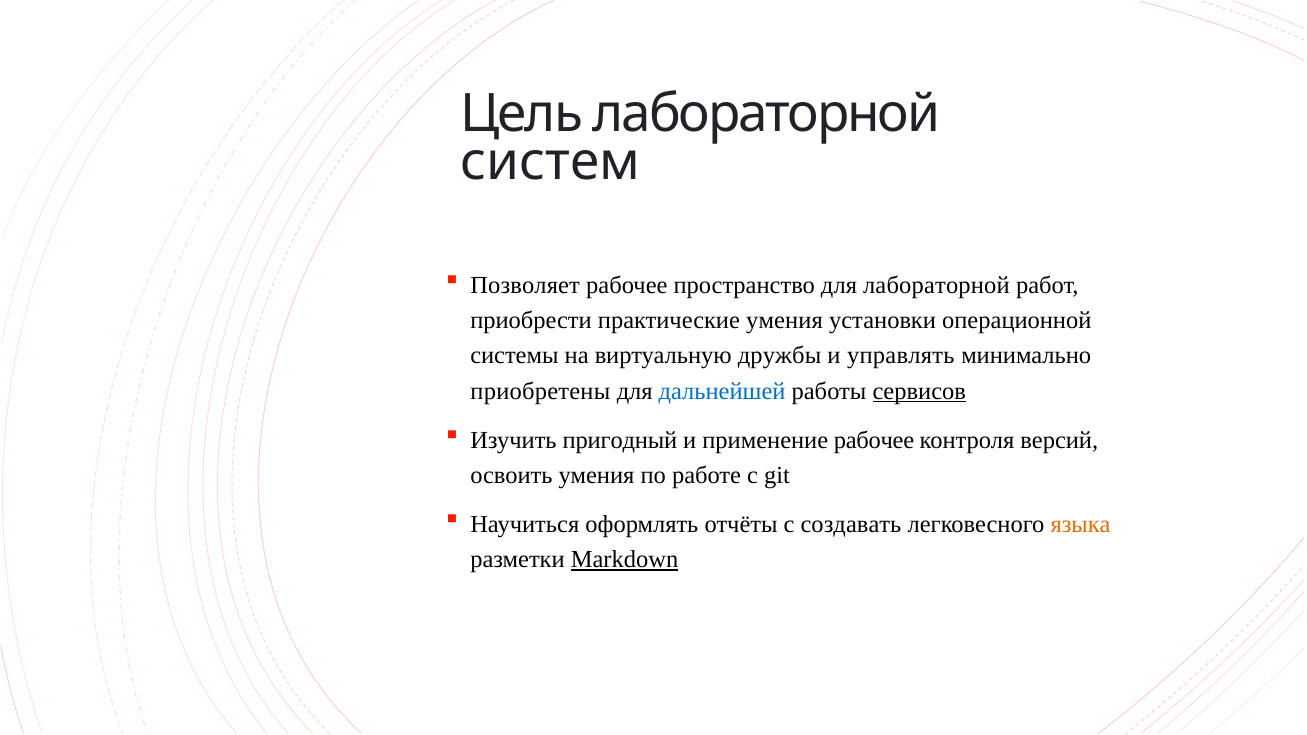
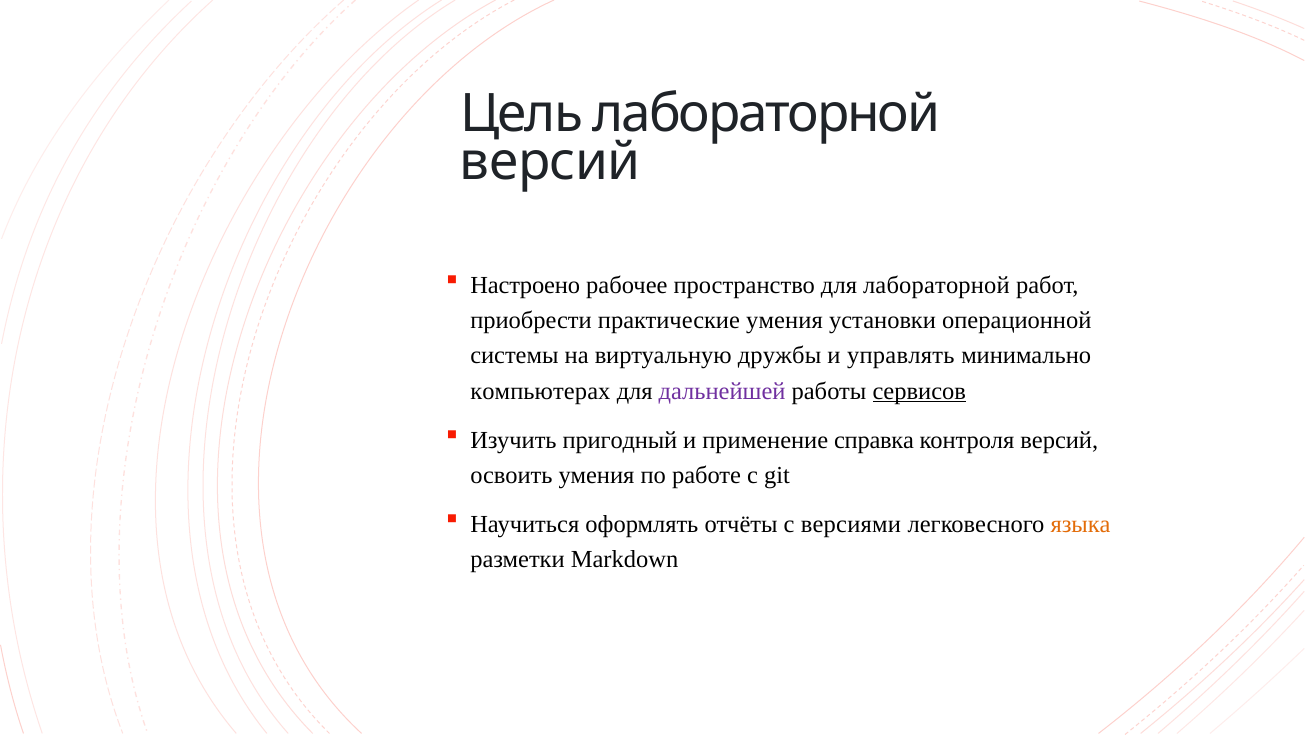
систем: систем -> версий (550, 162)
Позволяет: Позволяет -> Настроено (525, 285)
приобретены: приобретены -> компьютерах (540, 391)
дальнейшей colour: blue -> purple (722, 391)
применение рабочее: рабочее -> справка (874, 440)
создавать: создавать -> версиями (851, 524)
Markdown underline: present -> none (625, 559)
